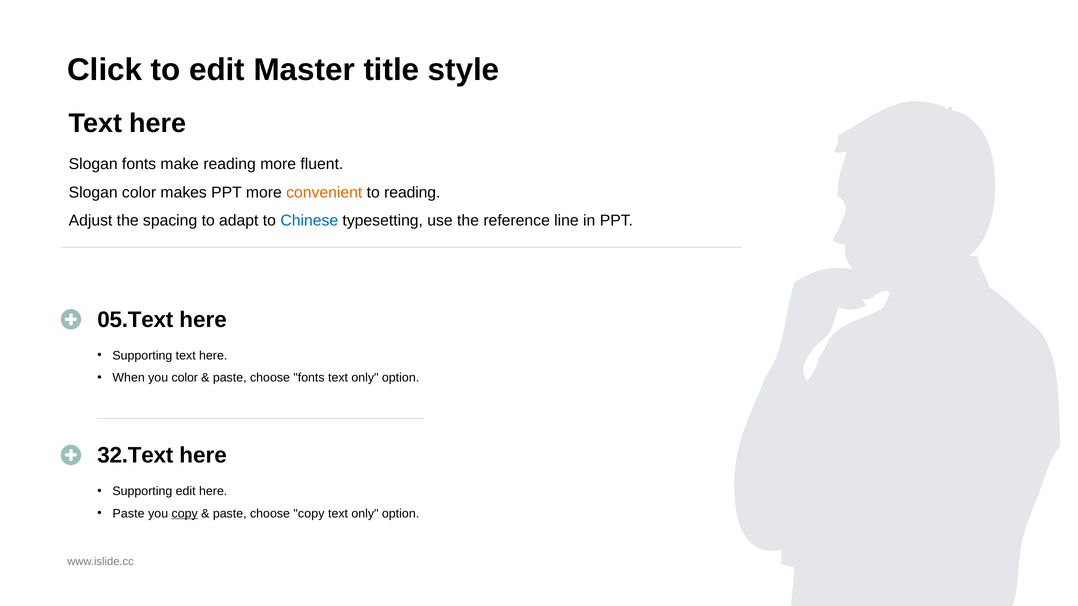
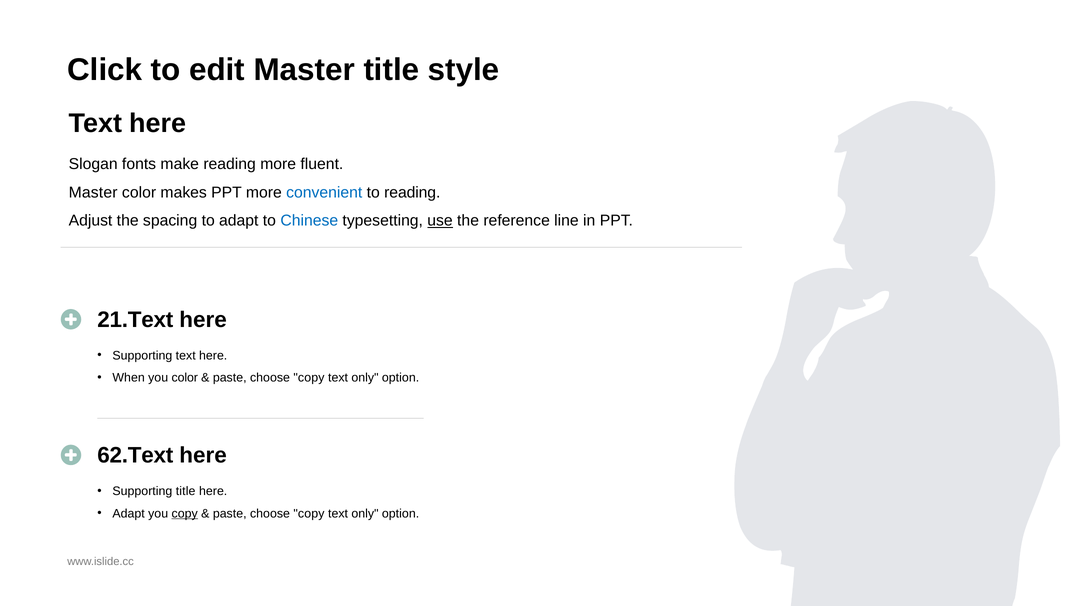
Slogan: Slogan -> Master (93, 193)
convenient colour: orange -> blue (324, 193)
use underline: none -> present (440, 221)
05.Text: 05.Text -> 21.Text (135, 320)
fonts: fonts -> copy (309, 378)
32.Text: 32.Text -> 62.Text (135, 456)
Supporting edit: edit -> title (186, 491)
Paste: Paste -> Adapt (129, 514)
